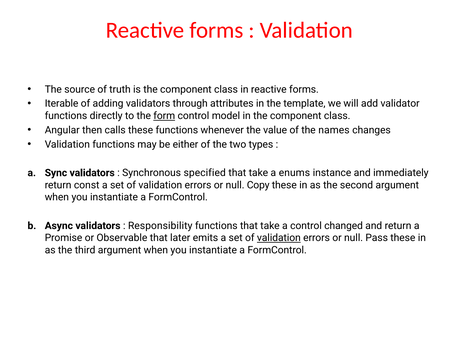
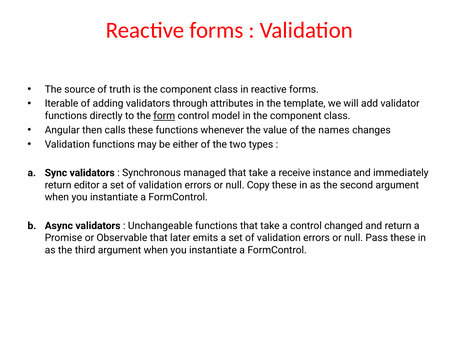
specified: specified -> managed (205, 173)
enums: enums -> receive (295, 173)
const: const -> editor (87, 185)
Responsibility: Responsibility -> Unchangeable (160, 226)
validation underline: present -> none (279, 238)
